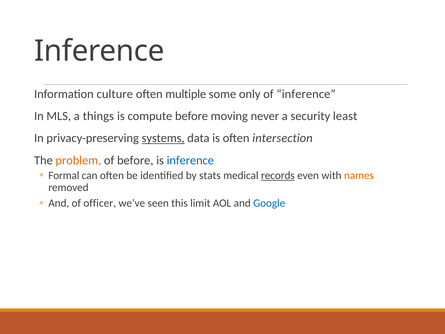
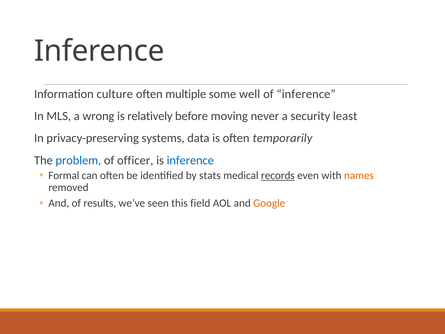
only: only -> well (250, 94)
things: things -> wrong (98, 116)
compute: compute -> relatively (150, 116)
systems underline: present -> none (163, 138)
intersection: intersection -> temporarily (283, 138)
problem colour: orange -> blue (78, 160)
of before: before -> officer (135, 160)
officer: officer -> results (100, 203)
limit: limit -> field (200, 203)
Google colour: blue -> orange (269, 203)
